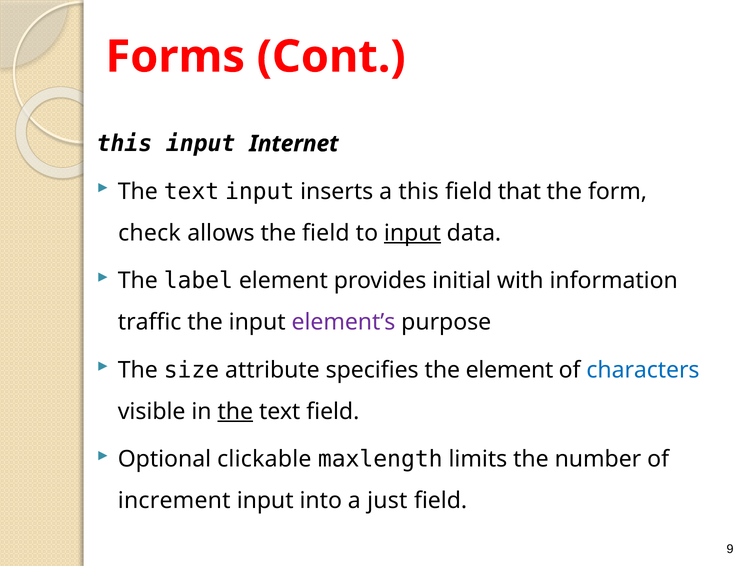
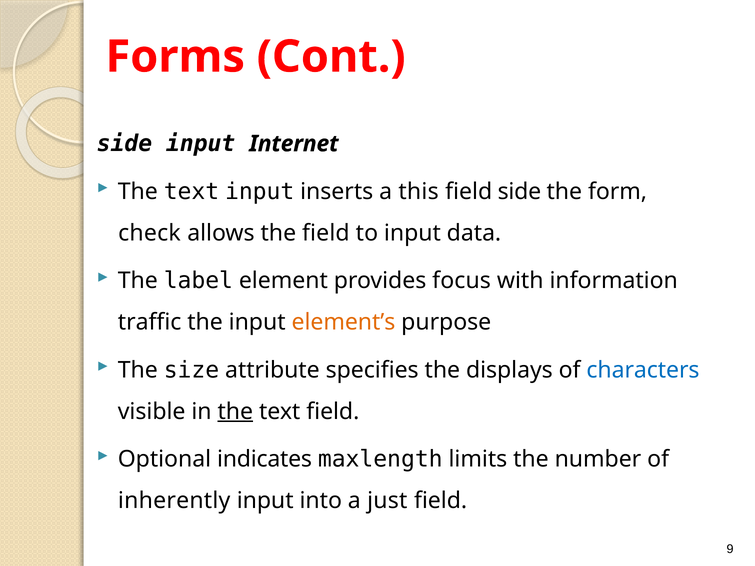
this: this -> side (124, 144)
field that: that -> side (519, 192)
input underline: present -> none (412, 233)
initial: initial -> focus (462, 281)
element’s colour: purple -> orange (343, 322)
the element: element -> displays (509, 370)
clickable: clickable -> indicates (265, 459)
increment: increment -> inherently (174, 501)
